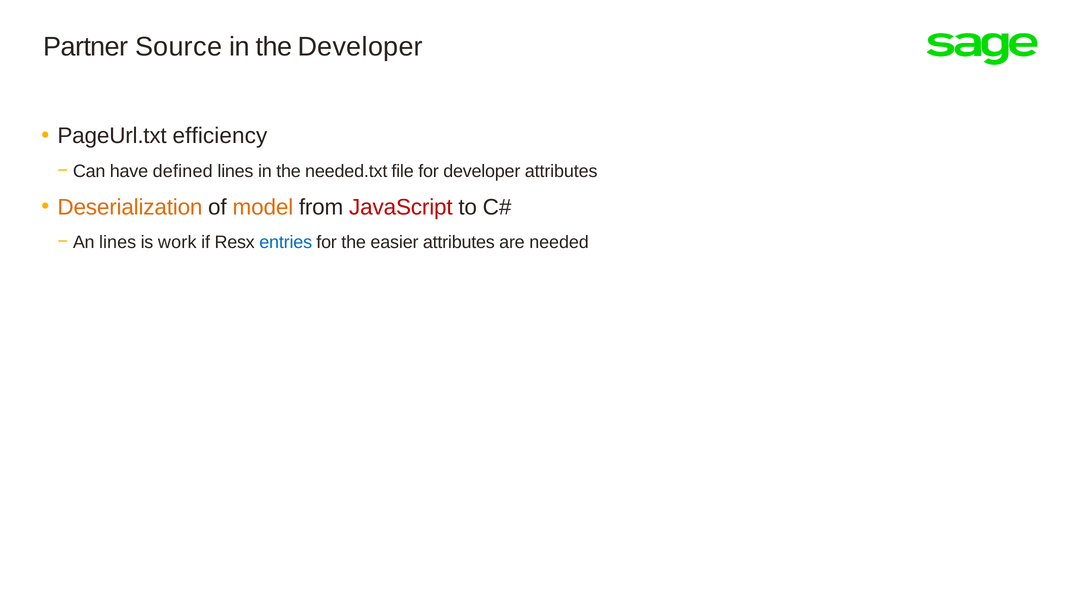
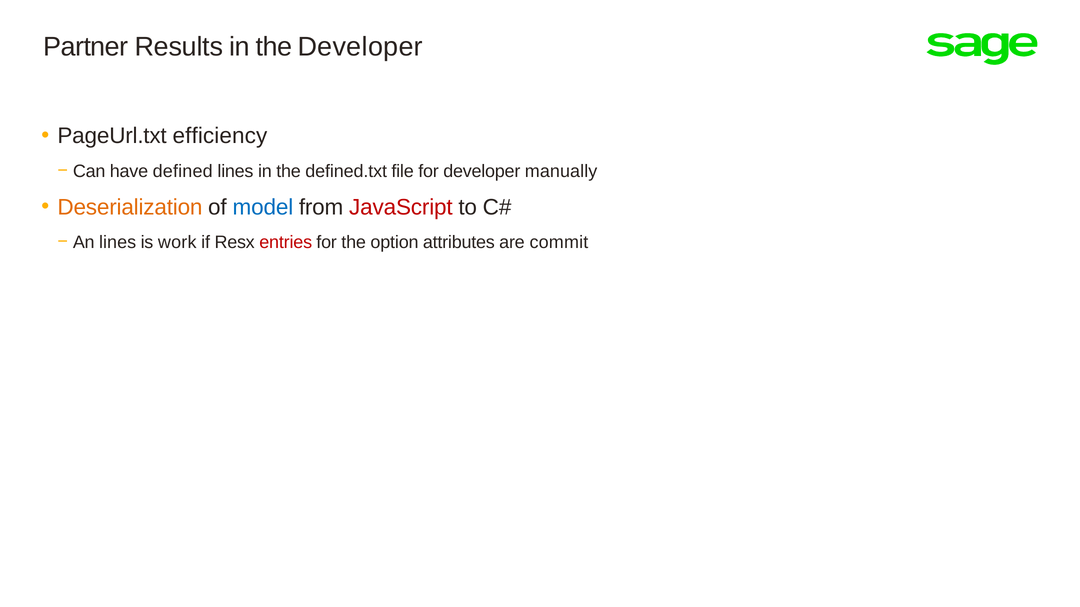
Source: Source -> Results (179, 47)
needed.txt: needed.txt -> defined.txt (346, 171)
developer attributes: attributes -> manually (561, 171)
model colour: orange -> blue (263, 207)
entries colour: blue -> red (286, 243)
easier: easier -> option (395, 243)
needed: needed -> commit (559, 243)
